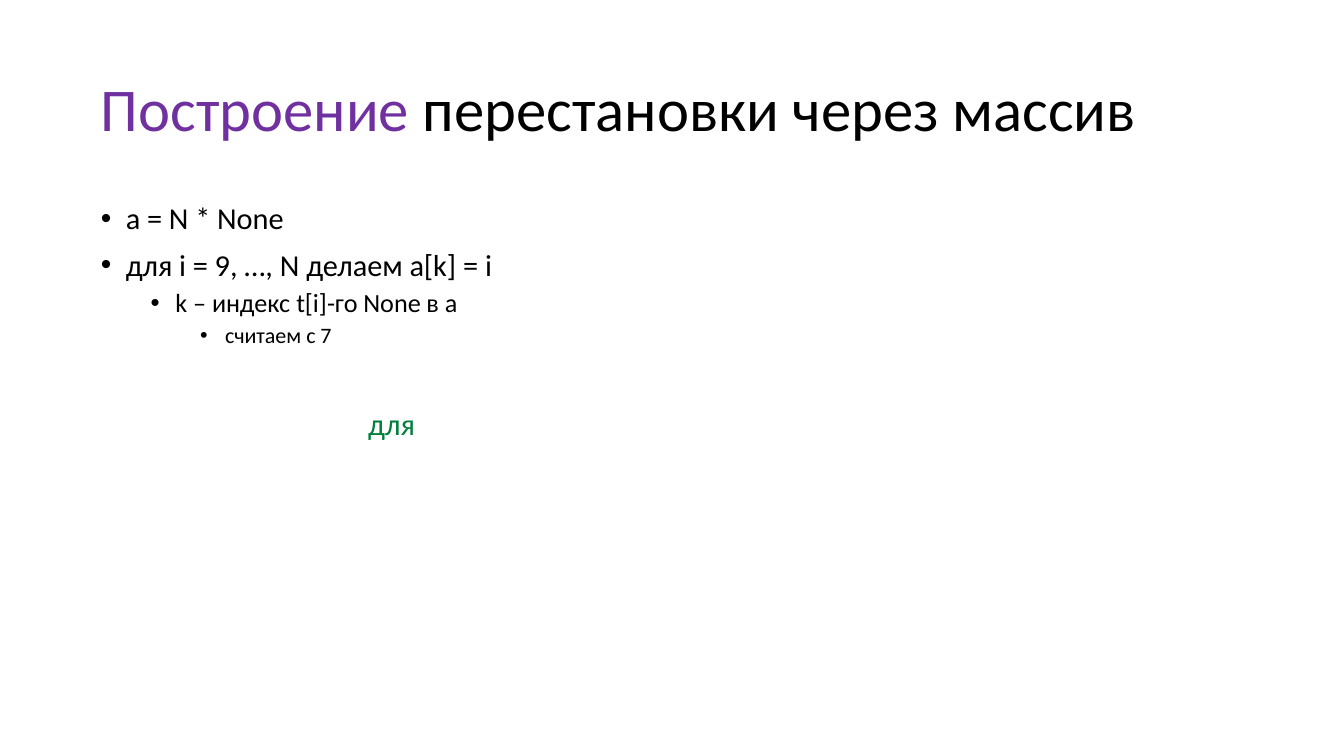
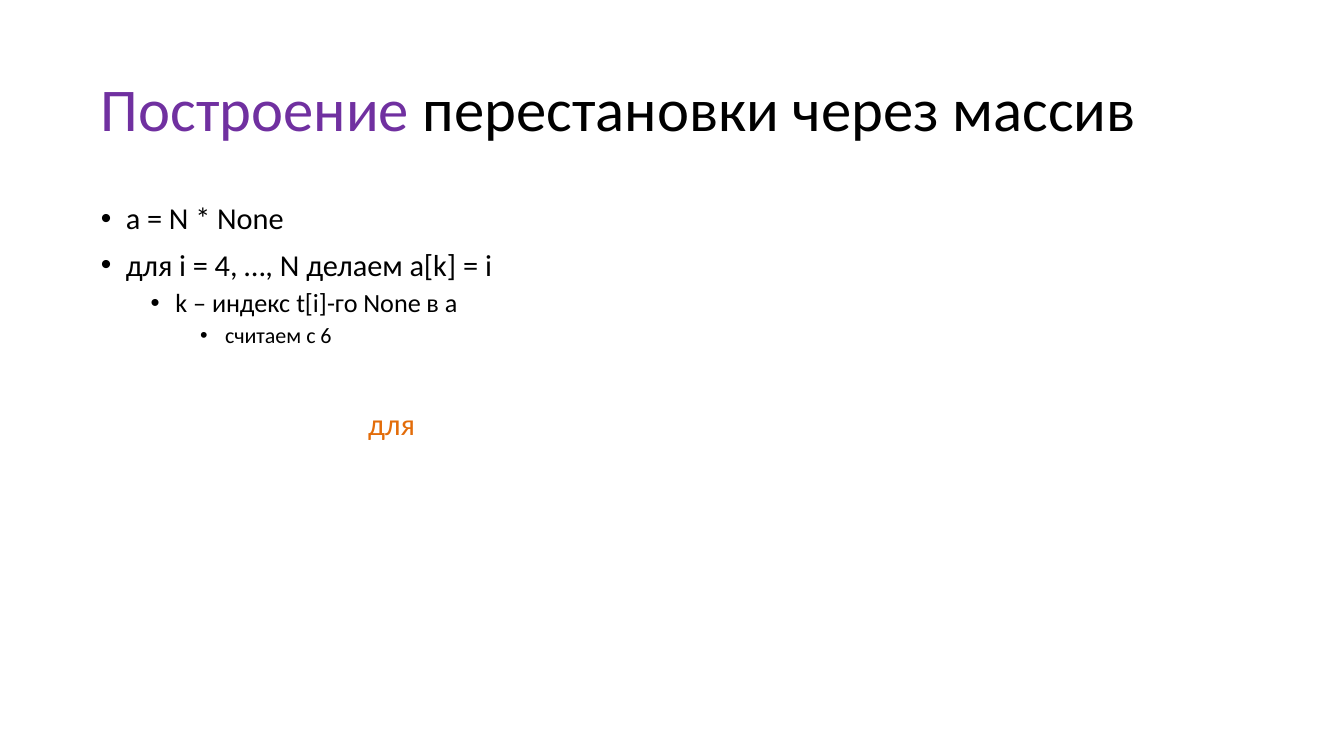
9: 9 -> 4 (226, 266)
7: 7 -> 6 (326, 336)
для colour: green -> orange (392, 425)
